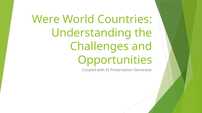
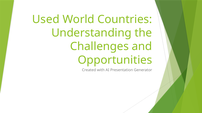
Were: Were -> Used (46, 19)
